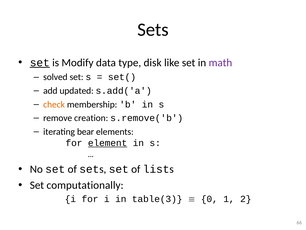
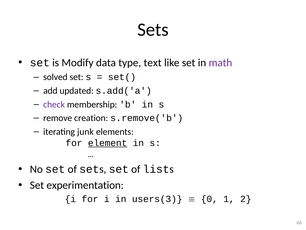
set underline: present -> none (40, 62)
disk: disk -> text (153, 62)
check colour: orange -> purple (54, 104)
bear: bear -> junk (85, 131)
computationally: computationally -> experimentation (85, 185)
table(3: table(3 -> users(3 (157, 199)
